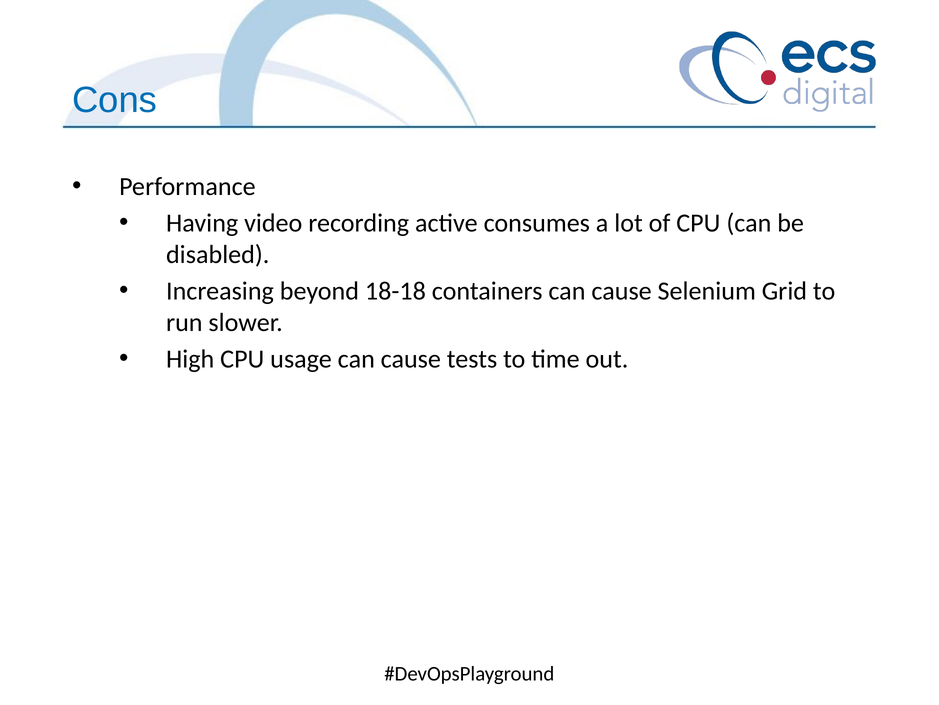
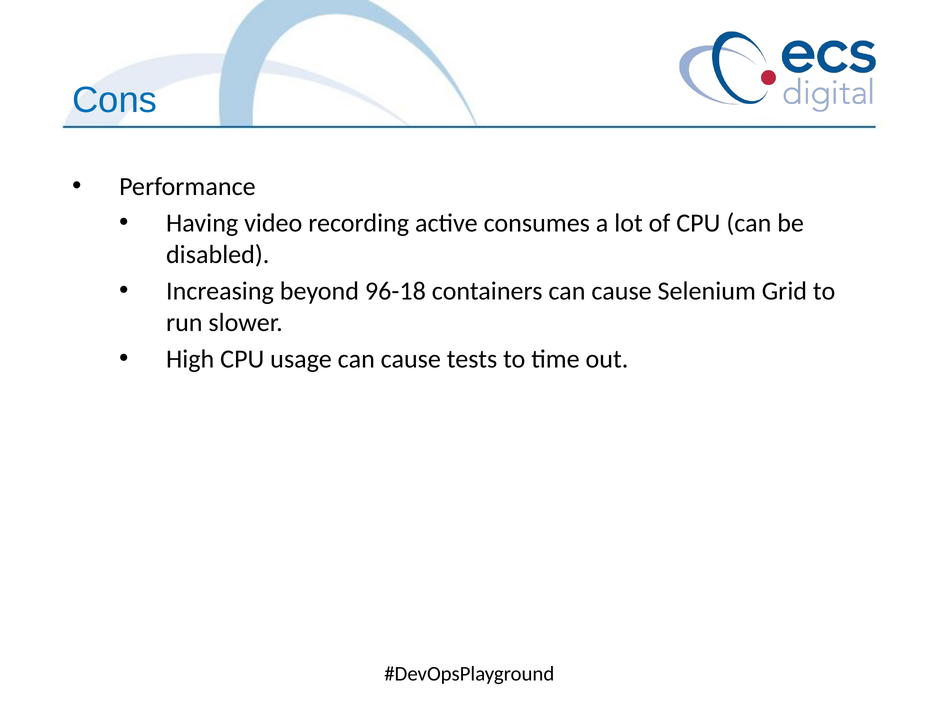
18-18: 18-18 -> 96-18 (395, 291)
